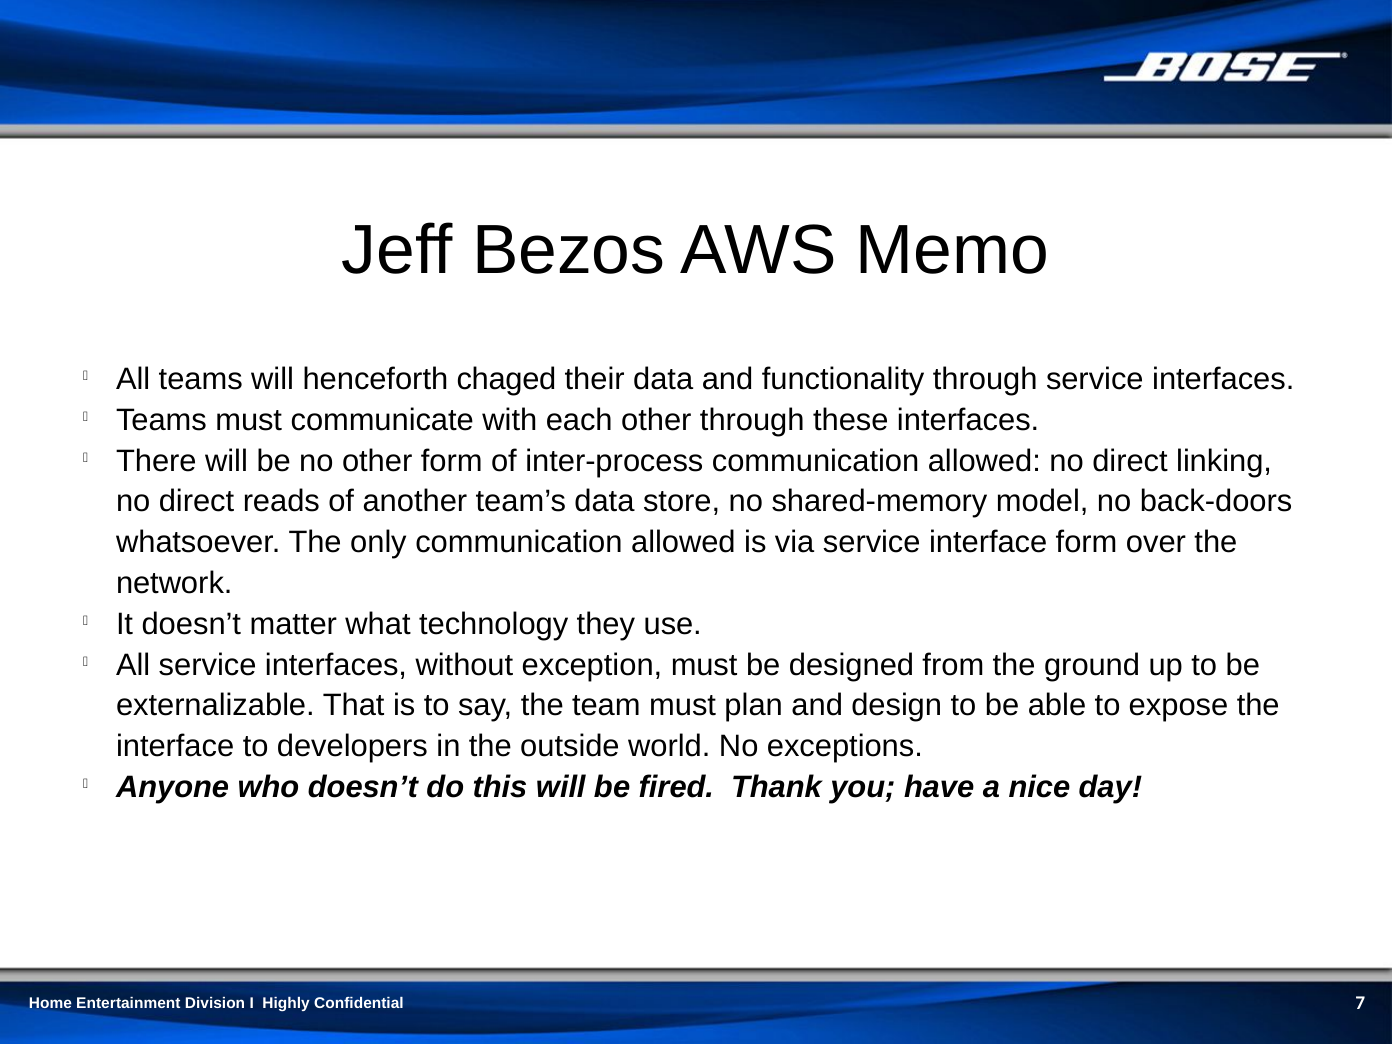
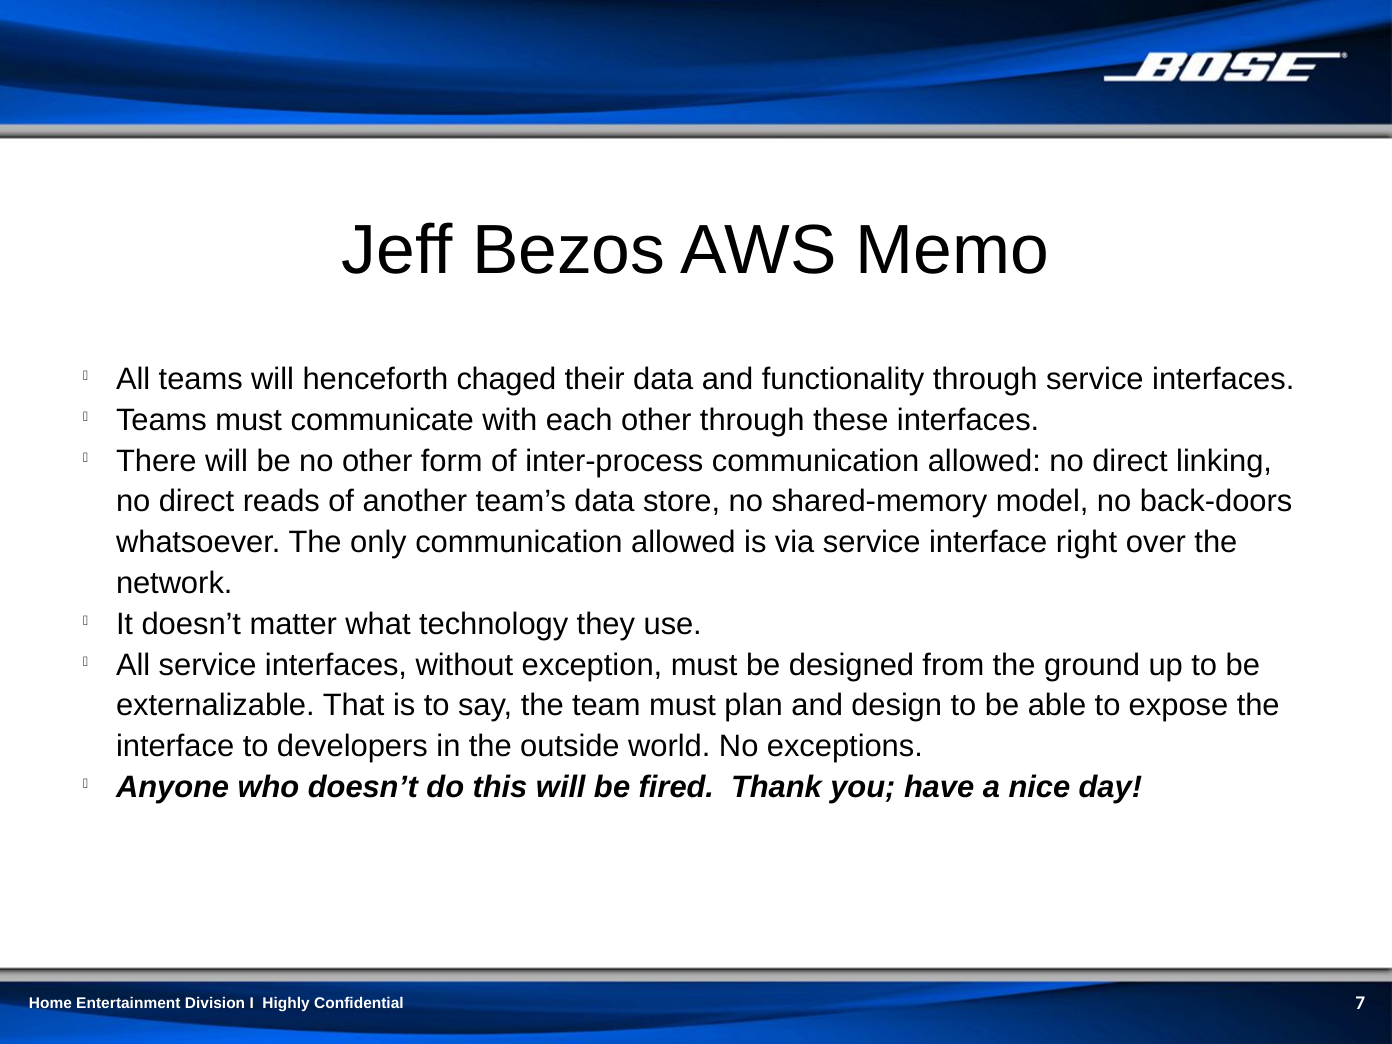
interface form: form -> right (1086, 543)
